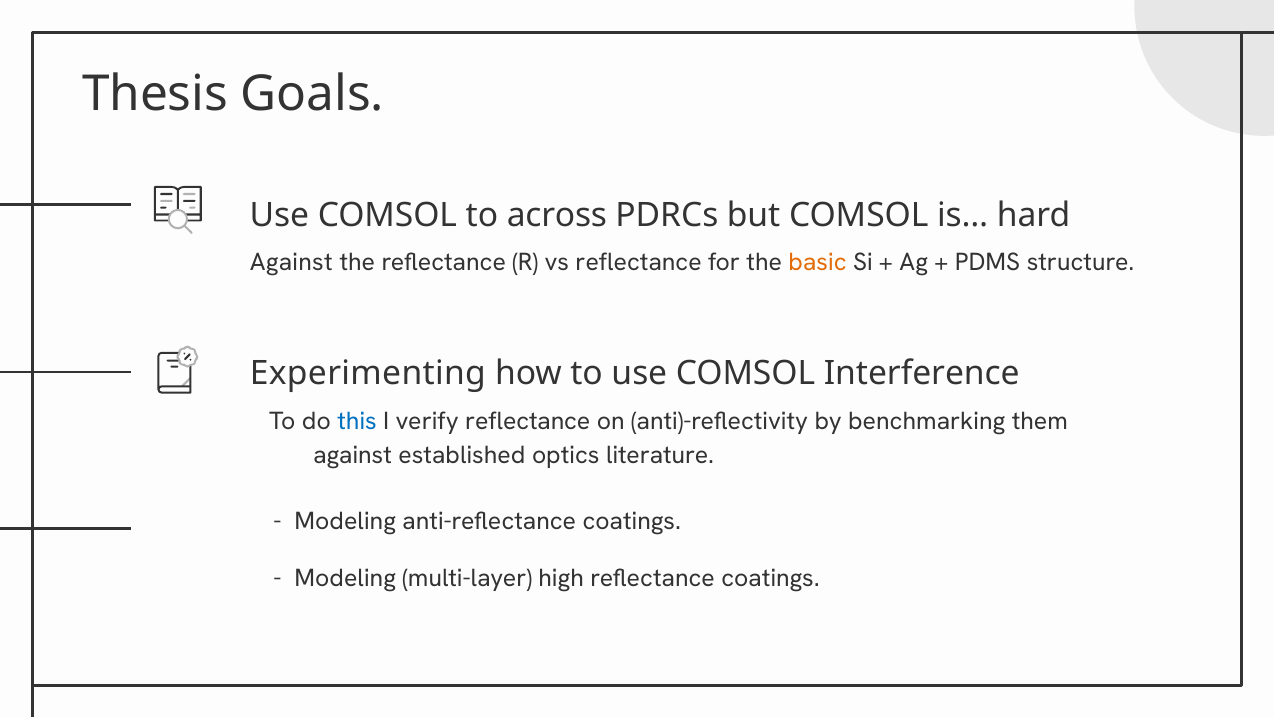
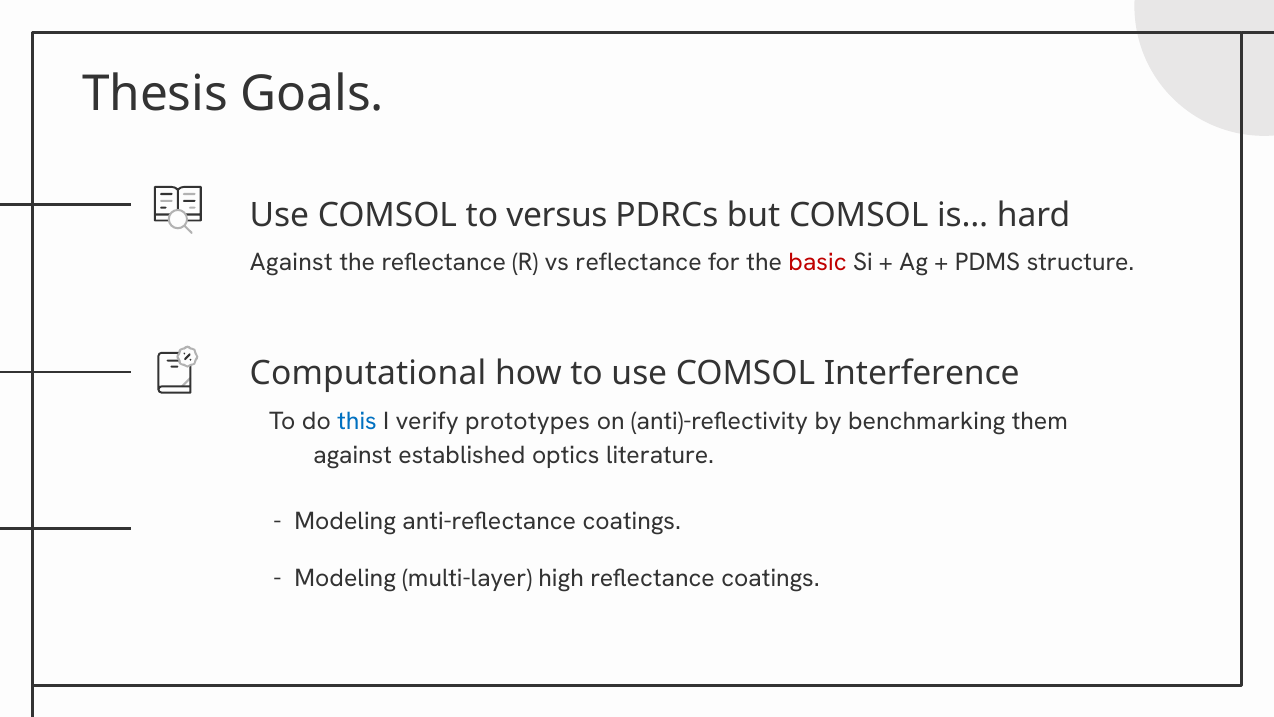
across: across -> versus (557, 215)
basic colour: orange -> red (818, 262)
Experimenting: Experimenting -> Computational (368, 373)
verify reflectance: reflectance -> prototypes (528, 421)
